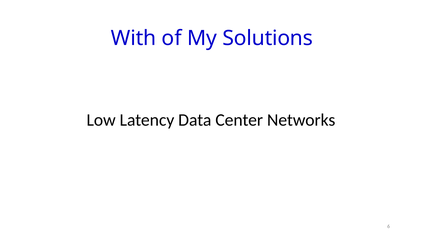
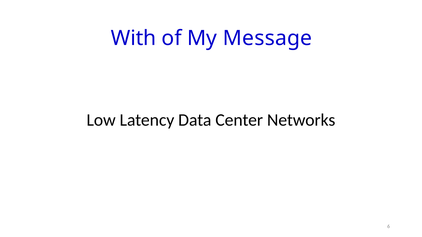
Solutions: Solutions -> Message (268, 38)
